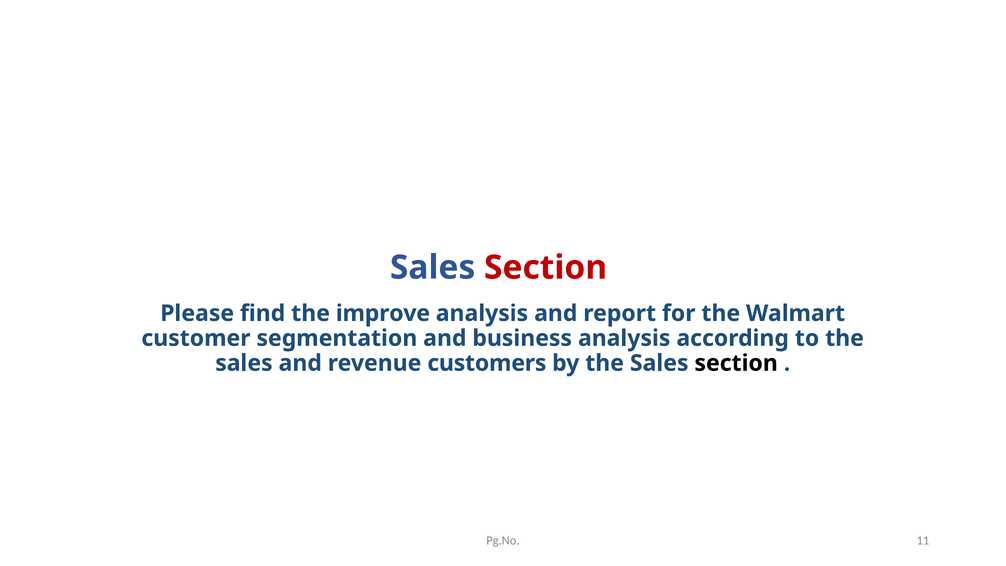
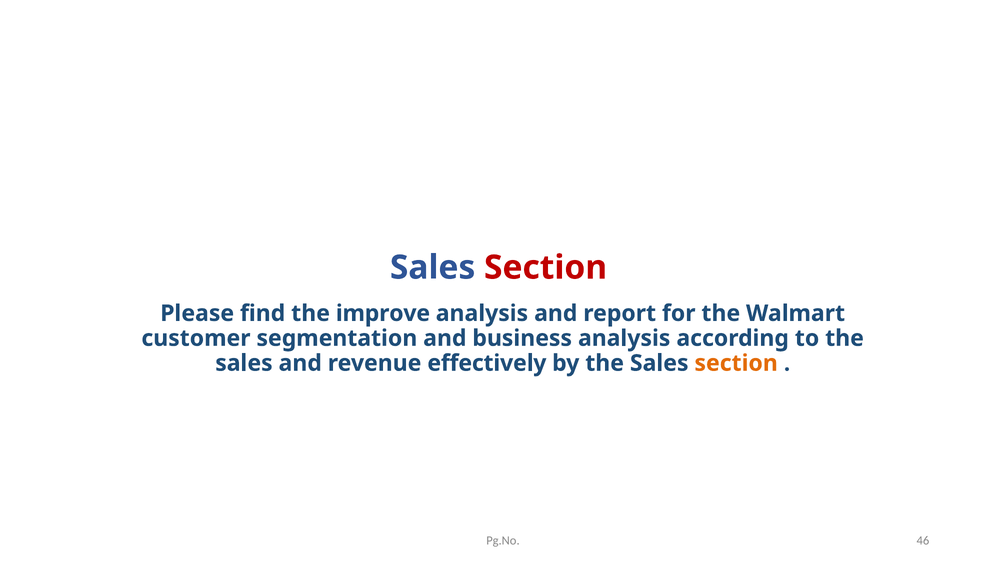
customers: customers -> effectively (487, 363)
section colour: black -> orange (736, 363)
11: 11 -> 46 (923, 540)
